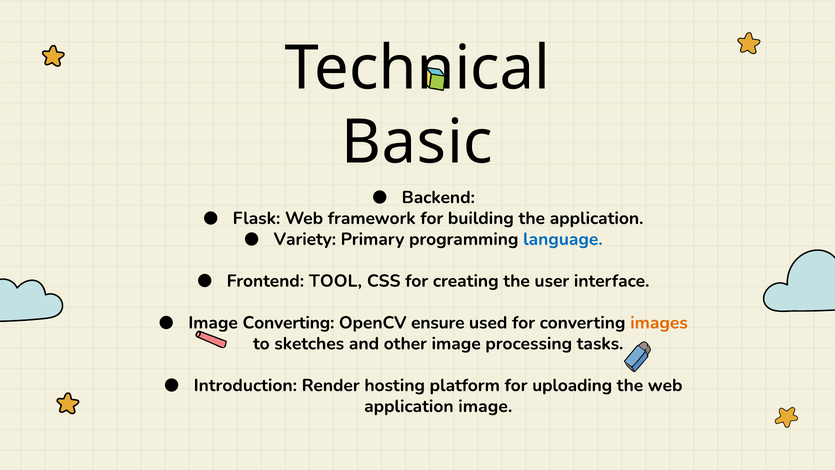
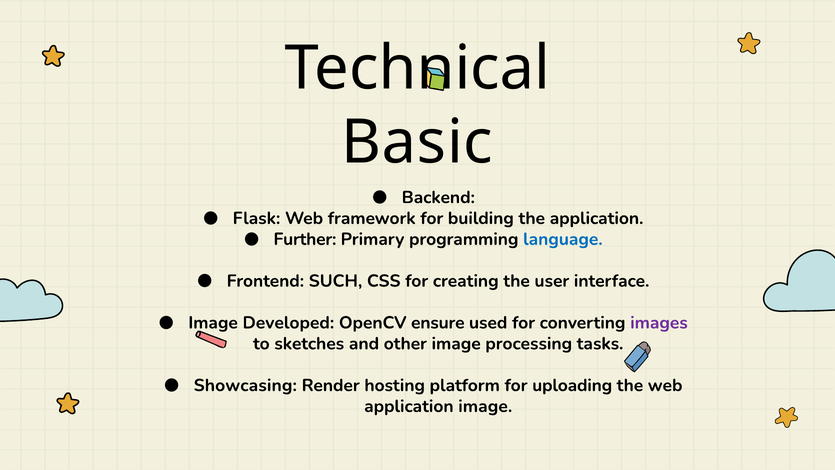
Variety: Variety -> Further (305, 239)
TOOL: TOOL -> SUCH (336, 281)
Image Converting: Converting -> Developed (288, 322)
images colour: orange -> purple (659, 322)
Introduction: Introduction -> Showcasing (245, 385)
